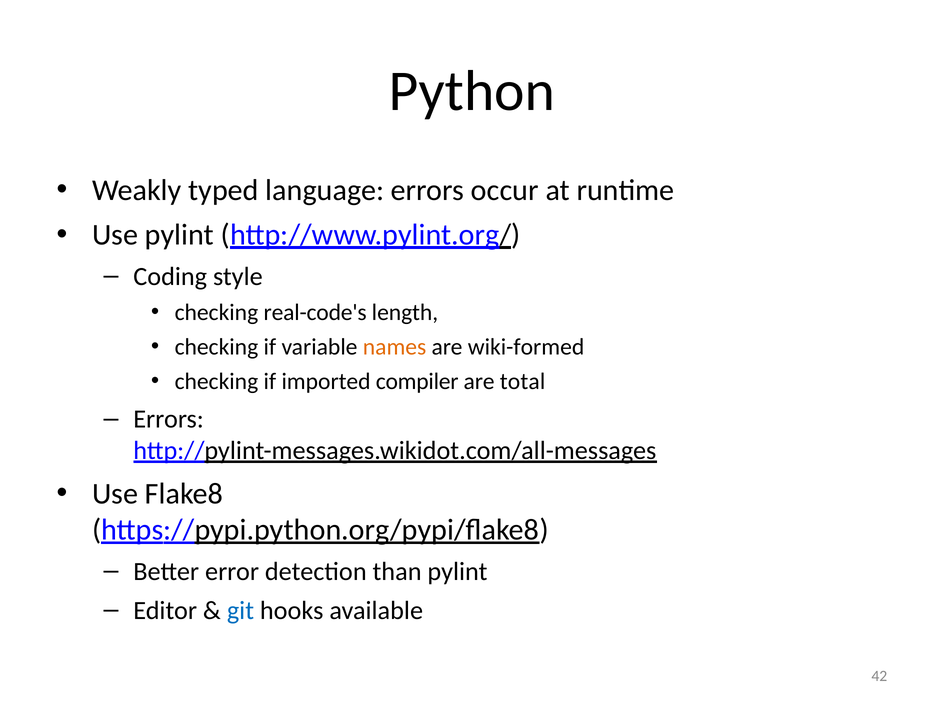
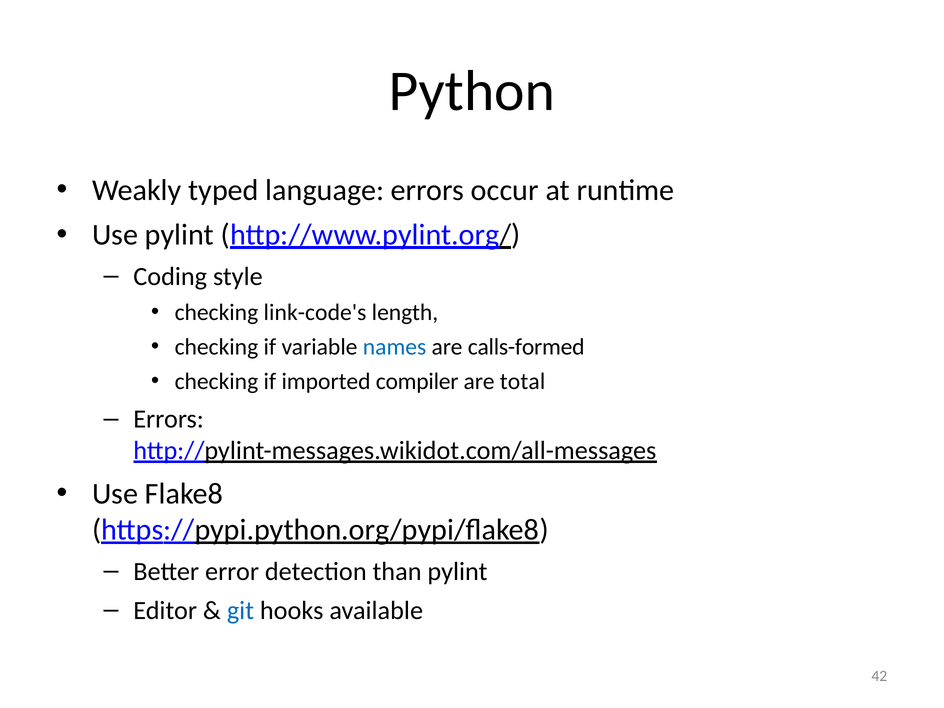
real-code's: real-code's -> link-code's (315, 312)
names colour: orange -> blue (395, 347)
wiki-formed: wiki-formed -> calls-formed (526, 347)
